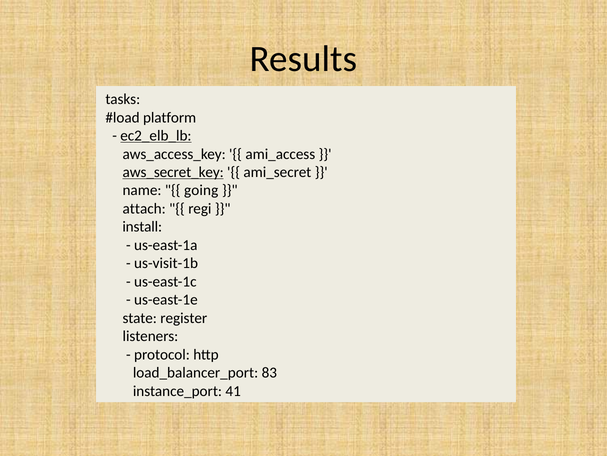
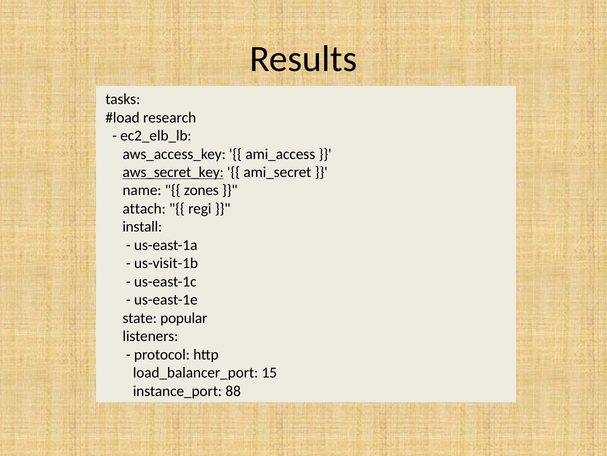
platform: platform -> research (170, 117)
ec2_elb_lb underline: present -> none (156, 136)
going: going -> zones (201, 190)
register: register -> popular (184, 318)
83: 83 -> 15 (269, 372)
41: 41 -> 88 (233, 390)
